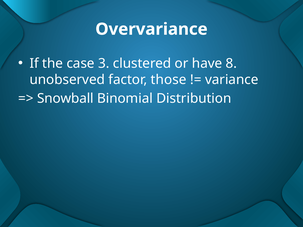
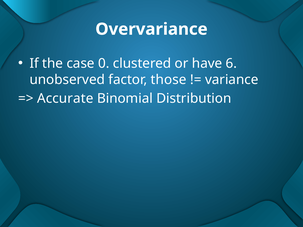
3: 3 -> 0 (104, 64)
8: 8 -> 6 (231, 64)
Snowball: Snowball -> Accurate (65, 99)
